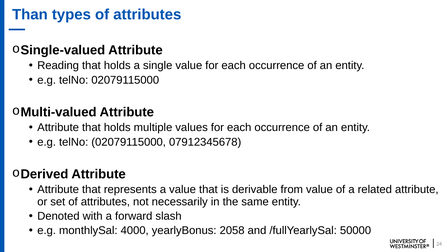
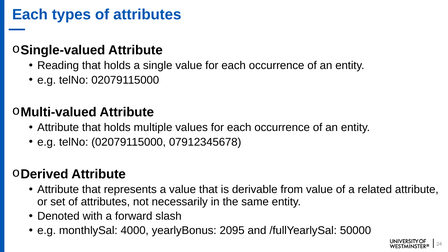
Than: Than -> Each (30, 15)
2058: 2058 -> 2095 (232, 231)
